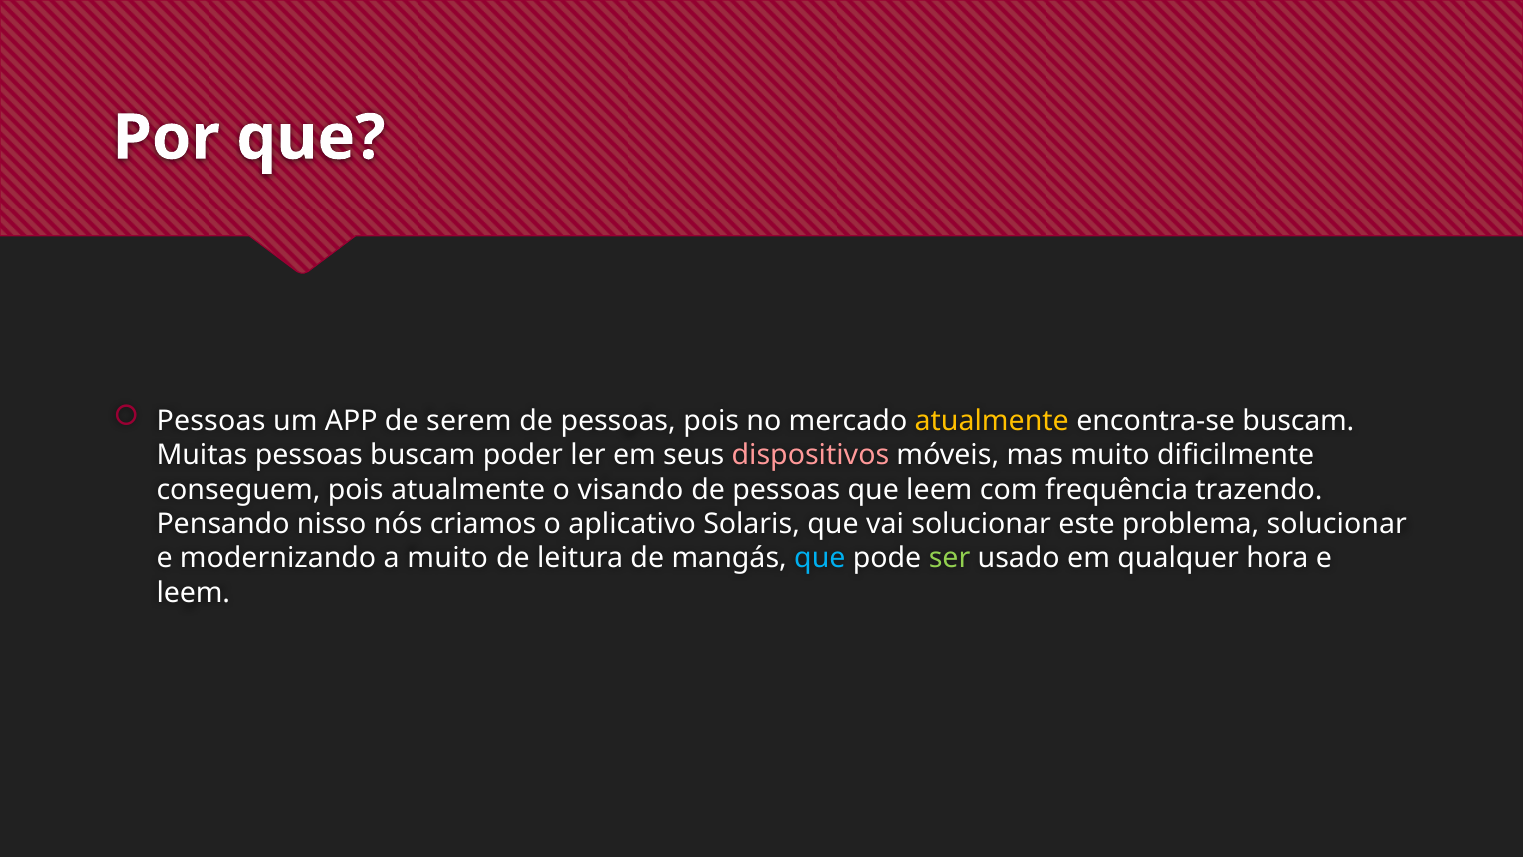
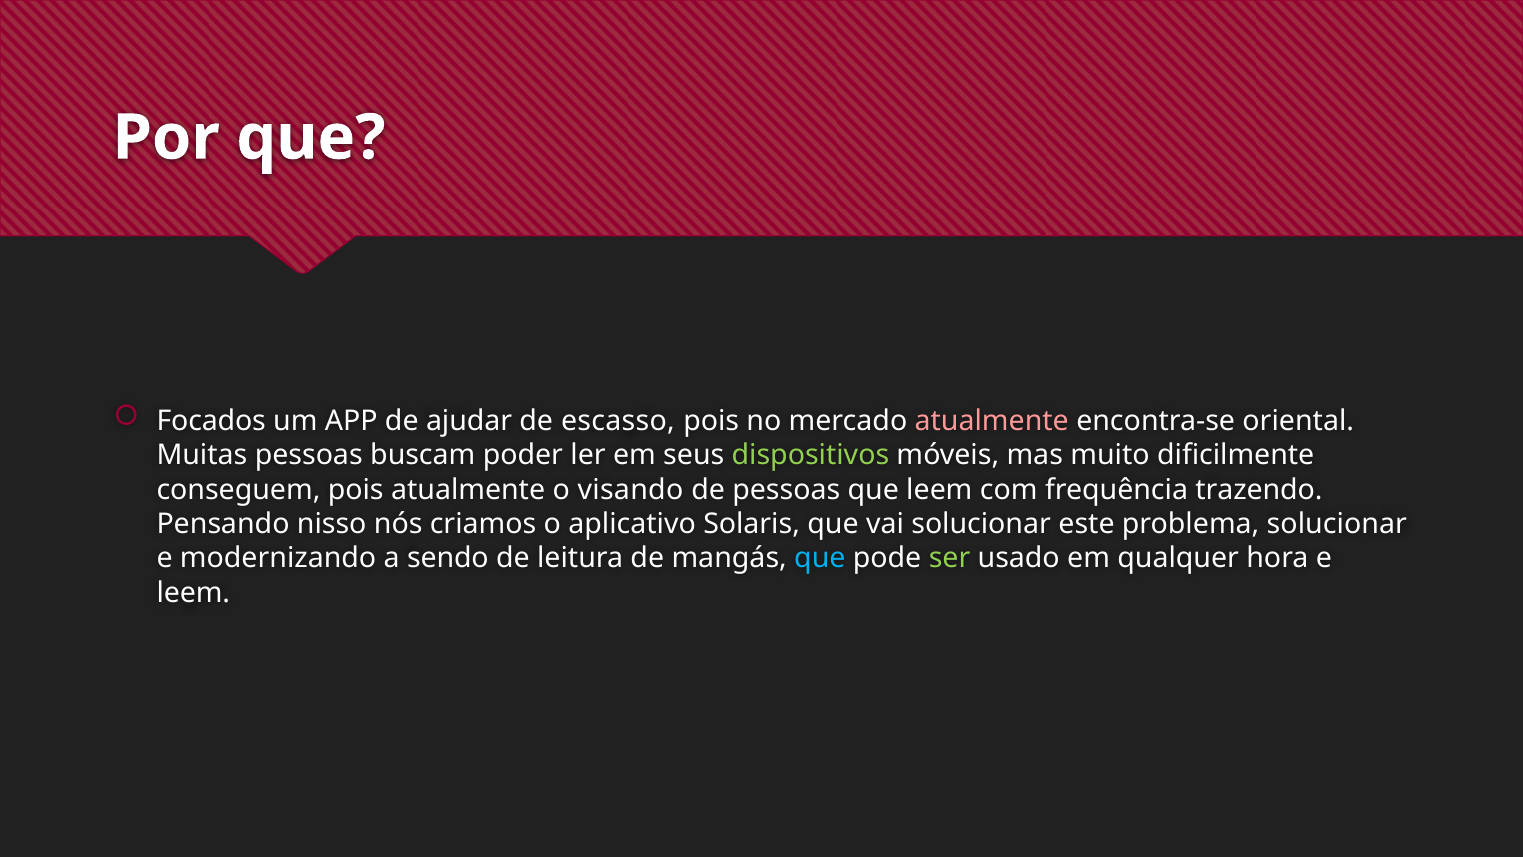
Pessoas: Pessoas -> Focados (211, 421)
serem: serem -> ajudar (469, 421)
pessoas: pessoas -> escasso (618, 421)
atualmente colour: yellow -> pink (992, 421)
encontra-se buscam: buscam -> oriental (1298, 421)
dispositivos colour: pink -> light green (810, 455)
a muito: muito -> sendo (448, 558)
